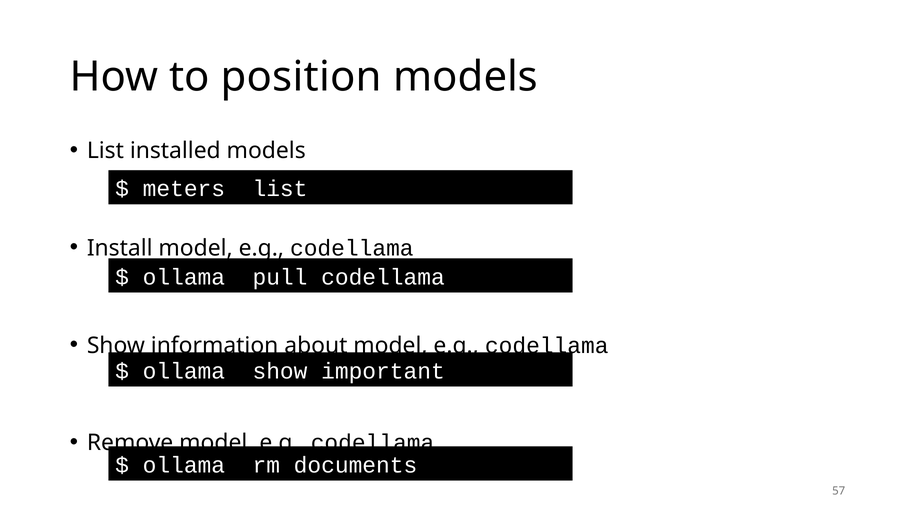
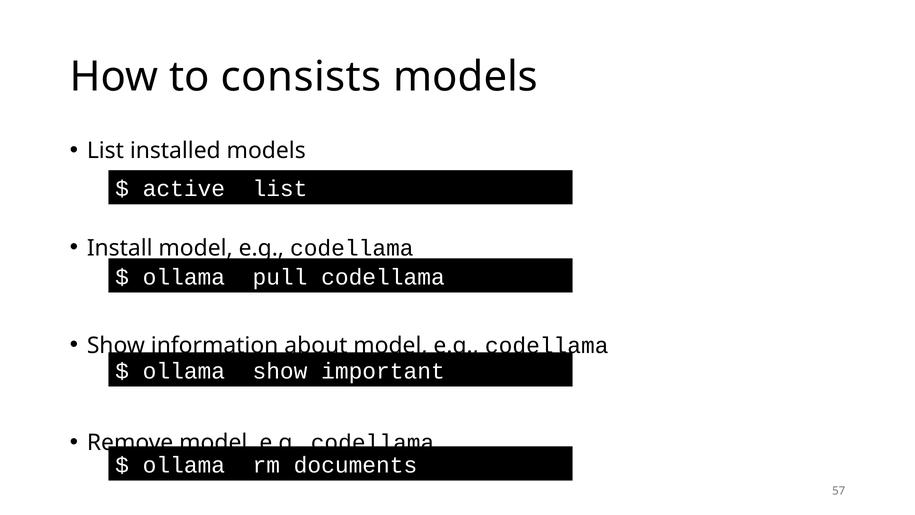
position: position -> consists (301, 77)
meters: meters -> active (184, 189)
